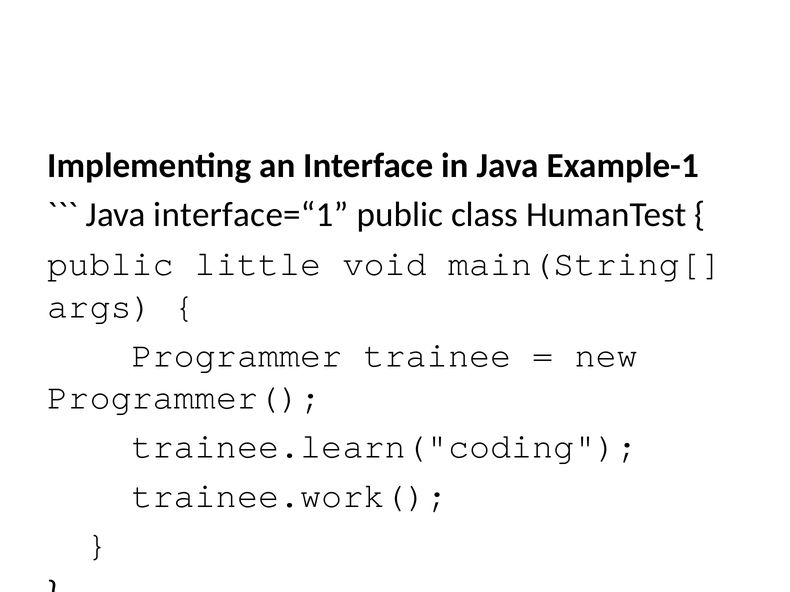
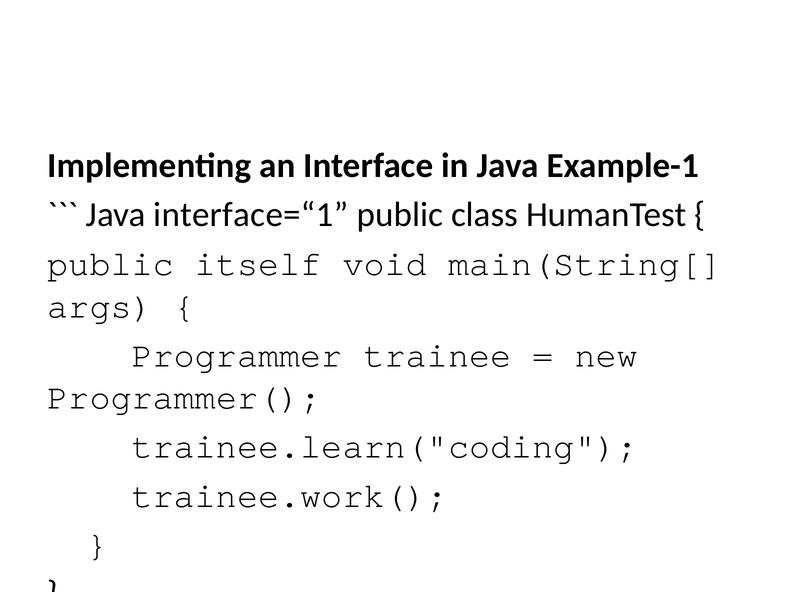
little: little -> itself (258, 264)
